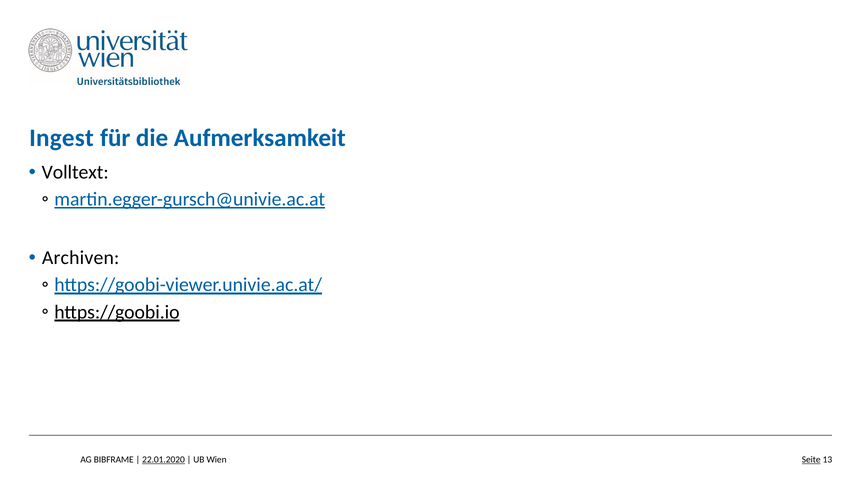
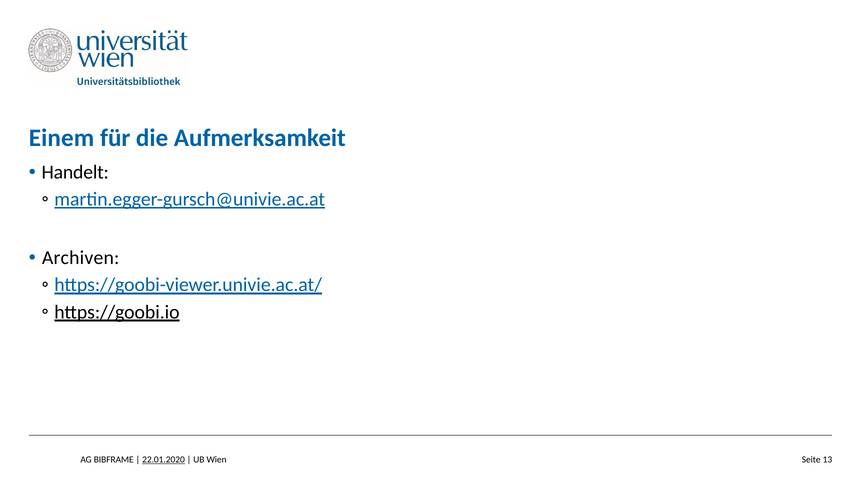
Ingest: Ingest -> Einem (62, 138)
Volltext: Volltext -> Handelt (75, 172)
Seite underline: present -> none (811, 460)
